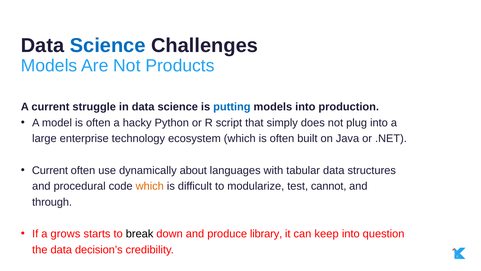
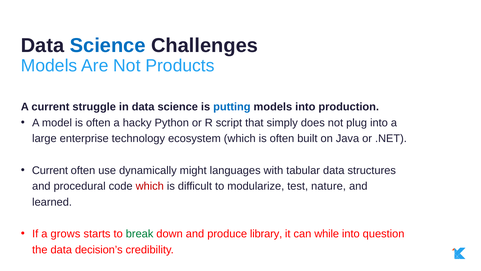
about: about -> might (193, 170)
which colour: orange -> red (150, 186)
cannot: cannot -> nature (329, 186)
through: through -> learned (52, 202)
break colour: black -> green (140, 234)
keep: keep -> while (327, 234)
